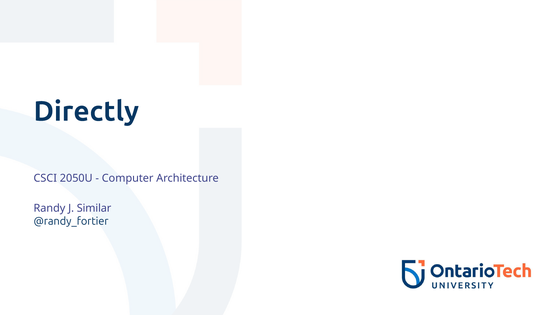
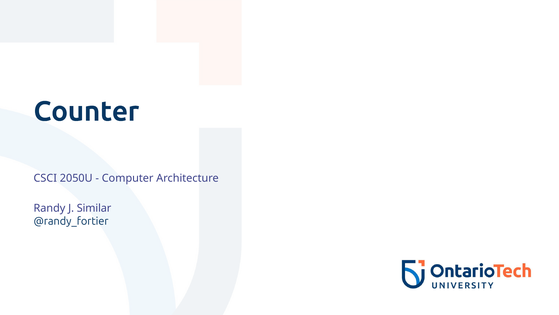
Directly: Directly -> Counter (86, 111)
